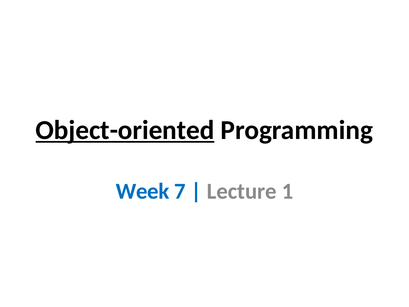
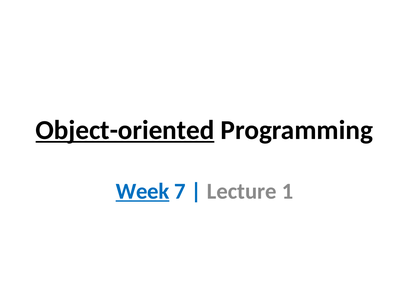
Week underline: none -> present (143, 191)
